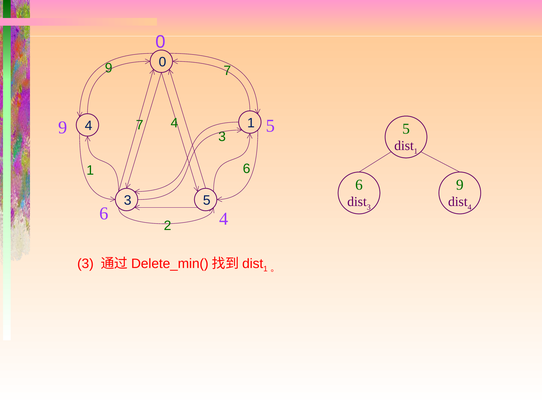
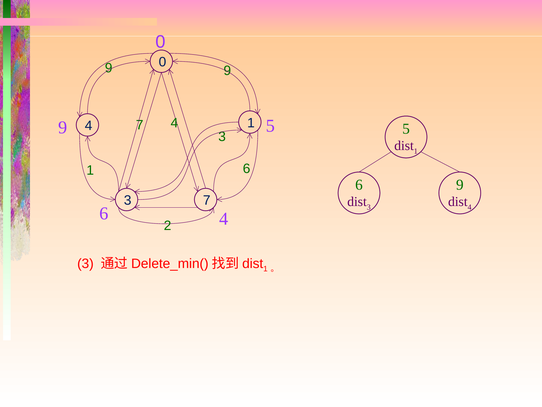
9 7: 7 -> 9 (227, 71)
3 5: 5 -> 7 (207, 200)
